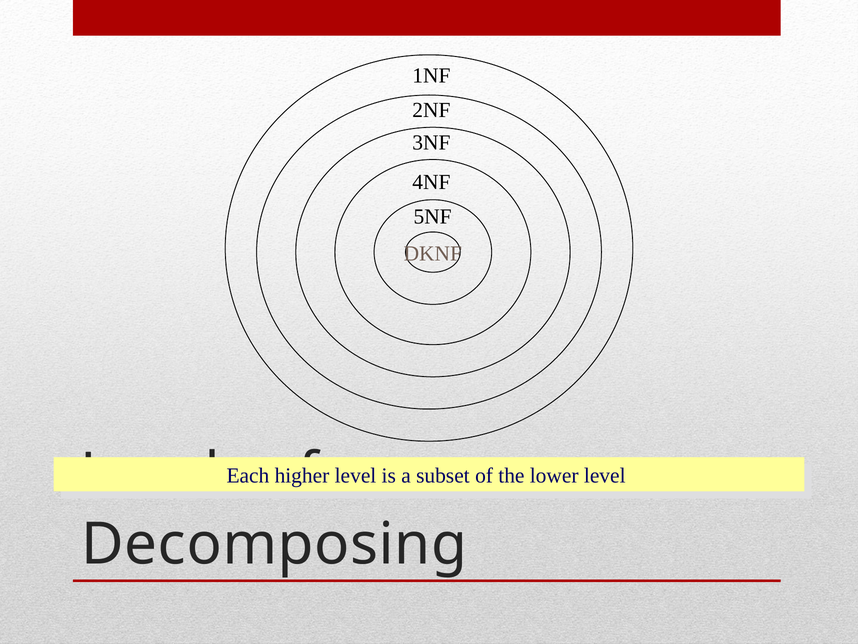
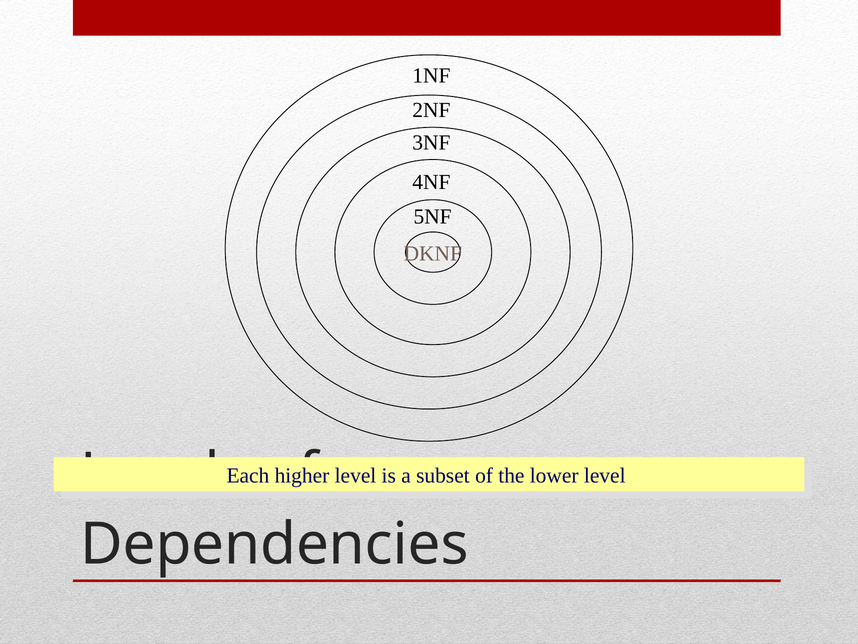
Decomposing: Decomposing -> Dependencies (274, 544)
